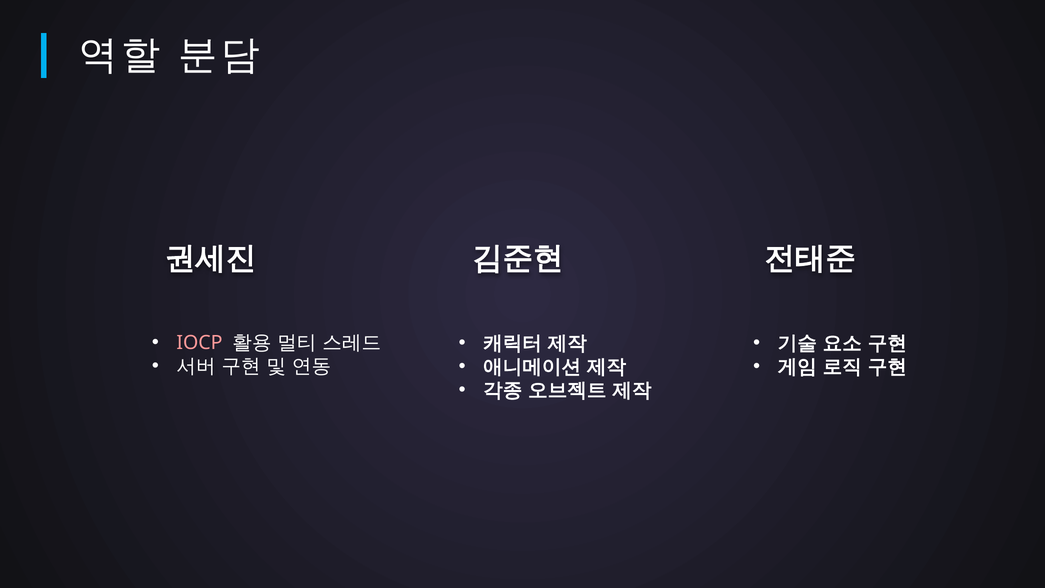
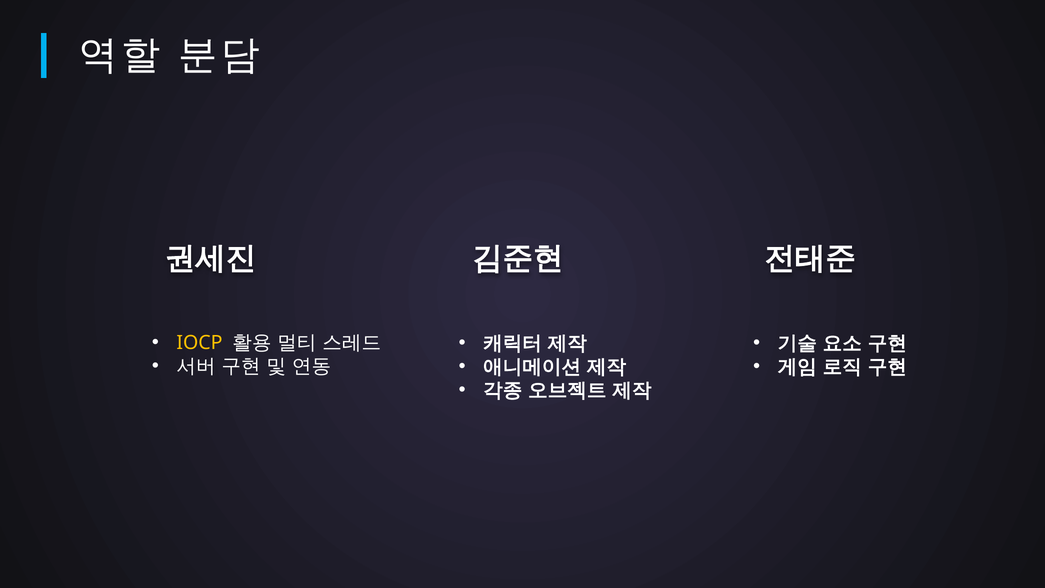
IOCP colour: pink -> yellow (200, 343)
